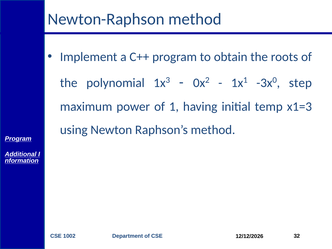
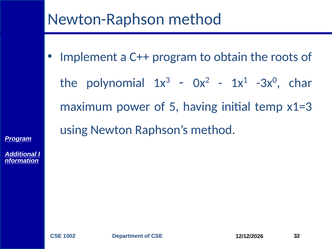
step: step -> char (300, 83)
of 1: 1 -> 5 (174, 107)
